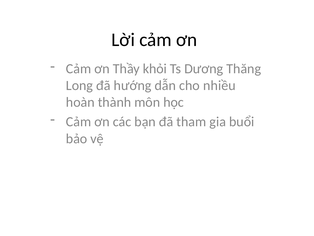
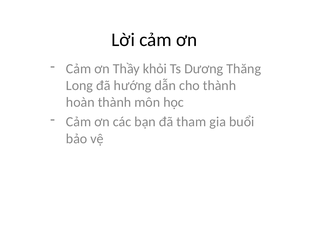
cho nhiều: nhiều -> thành (219, 85)
